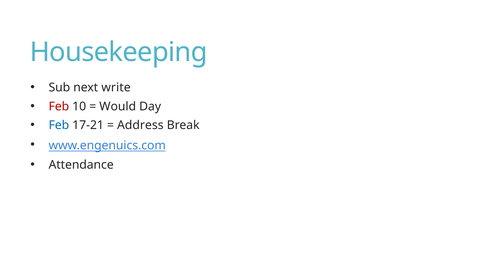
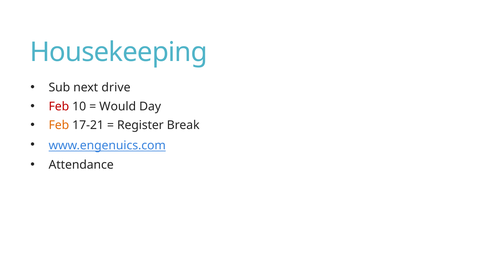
write: write -> drive (116, 88)
Feb colour: blue -> orange (59, 125)
Address: Address -> Register (140, 125)
